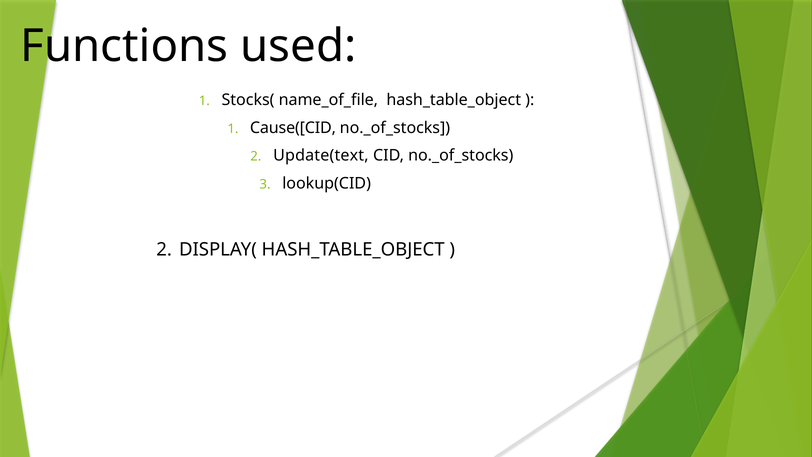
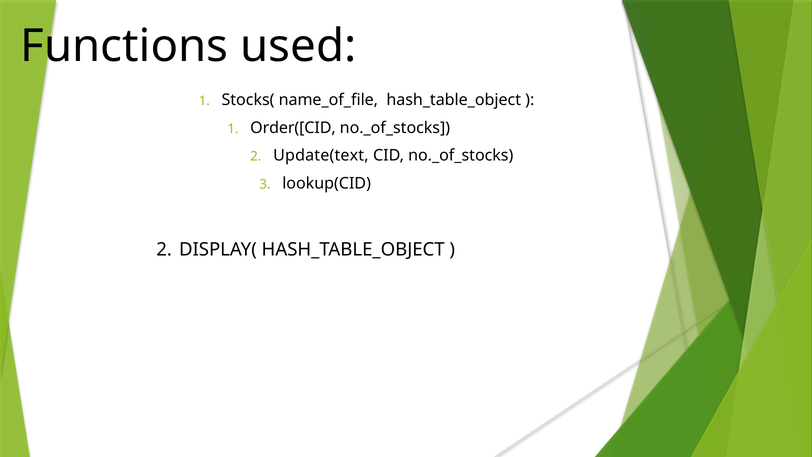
Cause([CID: Cause([CID -> Order([CID (293, 128)
